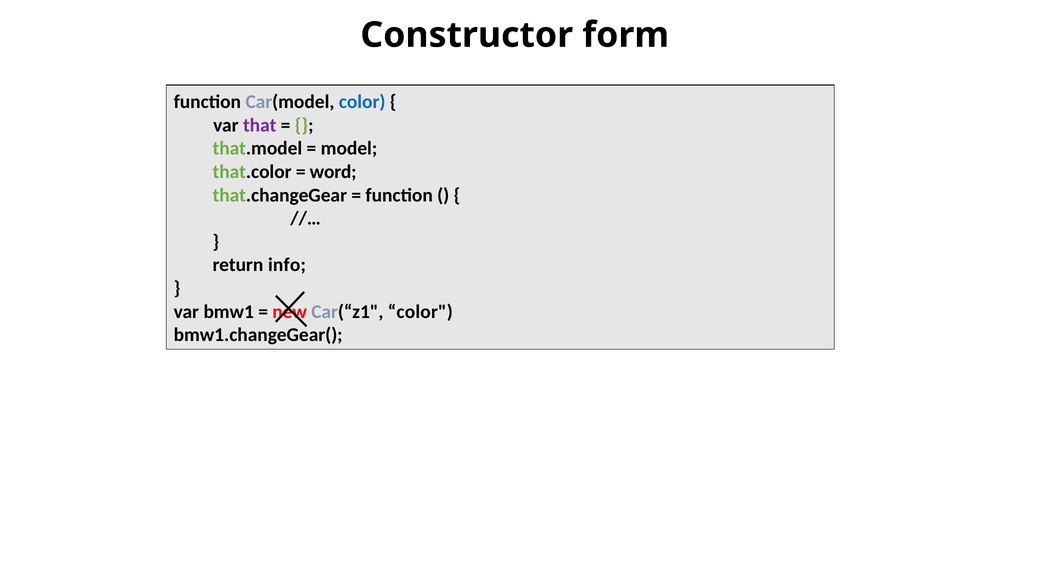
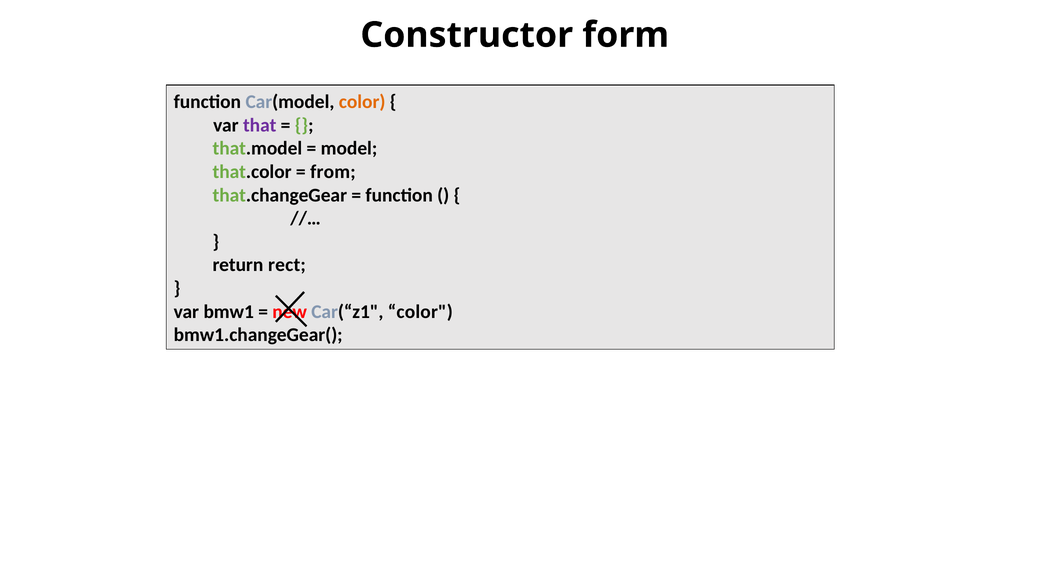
color colour: blue -> orange (362, 102)
word: word -> from (333, 172)
info: info -> rect (287, 265)
